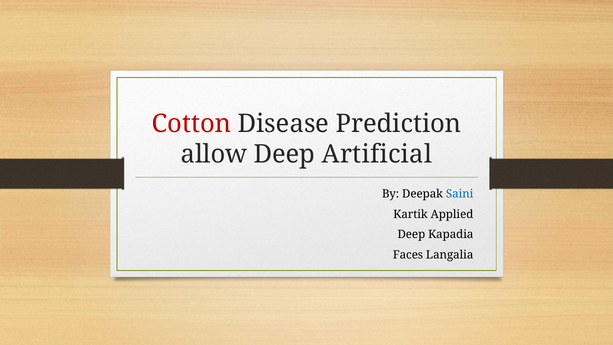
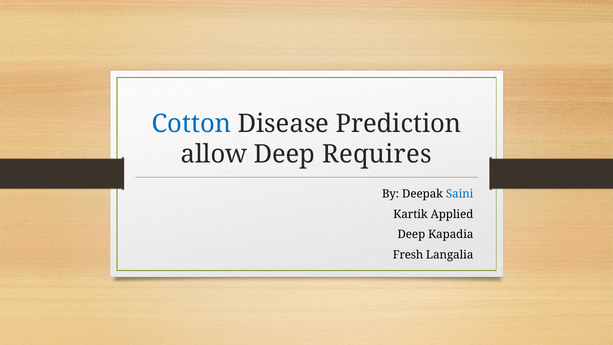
Cotton colour: red -> blue (191, 124)
Artificial: Artificial -> Requires (377, 154)
Faces: Faces -> Fresh (408, 255)
